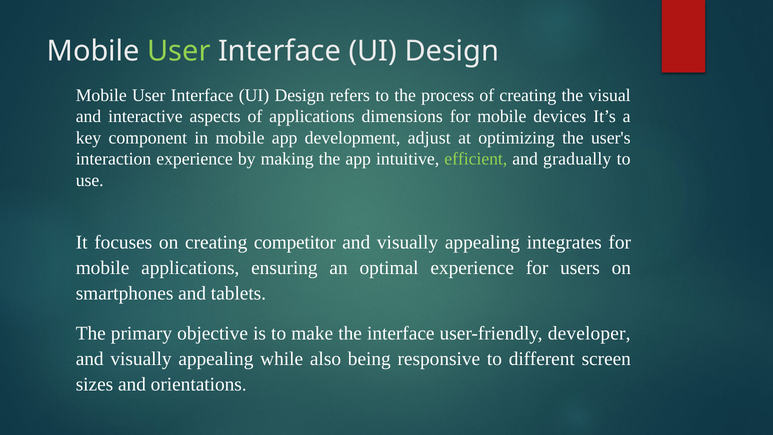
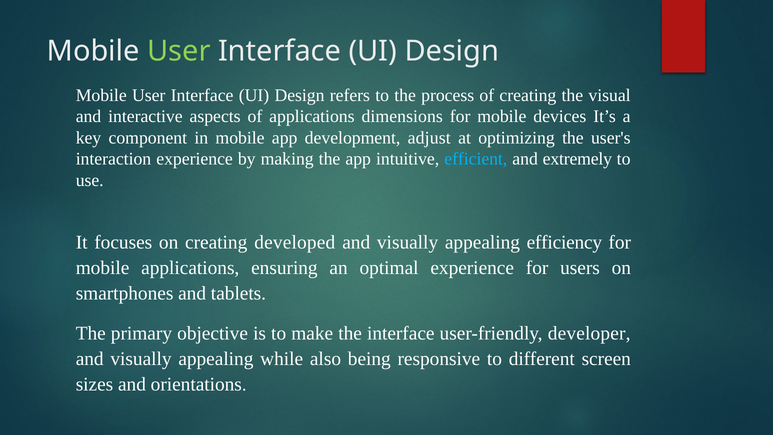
efficient colour: light green -> light blue (476, 159)
gradually: gradually -> extremely (577, 159)
competitor: competitor -> developed (295, 242)
integrates: integrates -> efficiency (564, 242)
